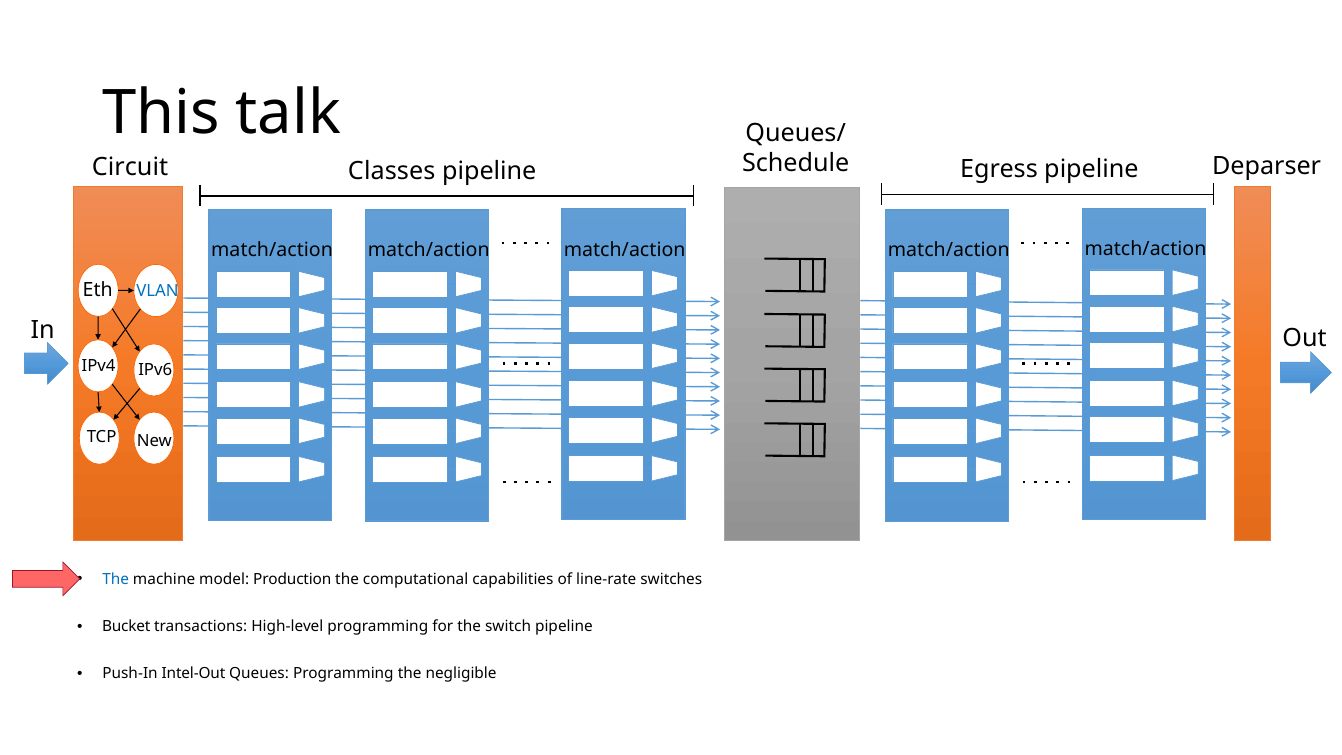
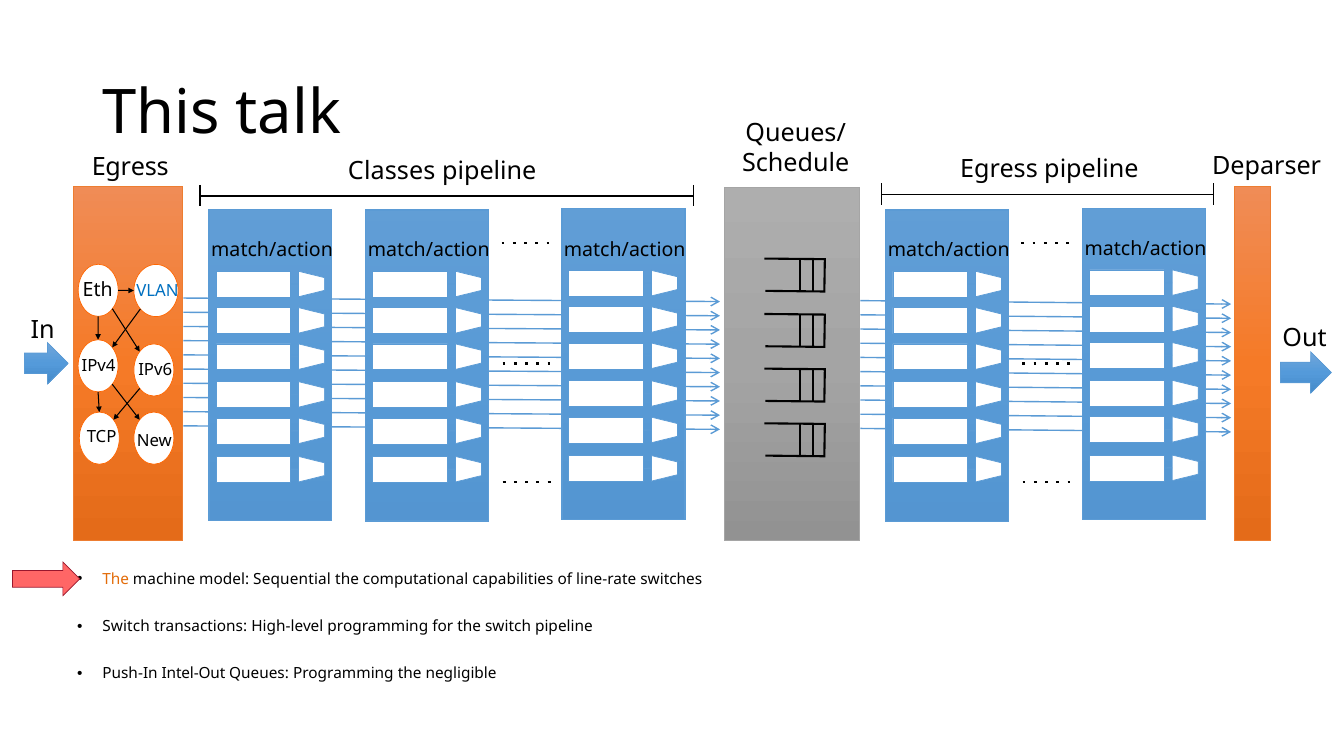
Circuit: Circuit -> Egress (130, 167)
The colour: blue -> orange (116, 579)
Production: Production -> Sequential (292, 579)
Bucket: Bucket -> Switch (126, 627)
